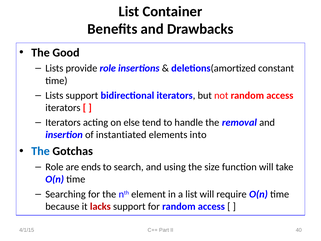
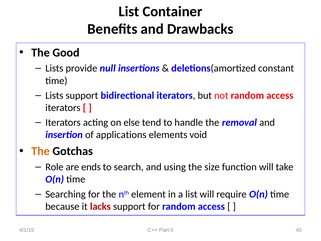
provide role: role -> null (108, 68)
instantiated: instantiated -> applications (121, 135)
into: into -> void (198, 135)
The colour: blue -> orange (41, 151)
